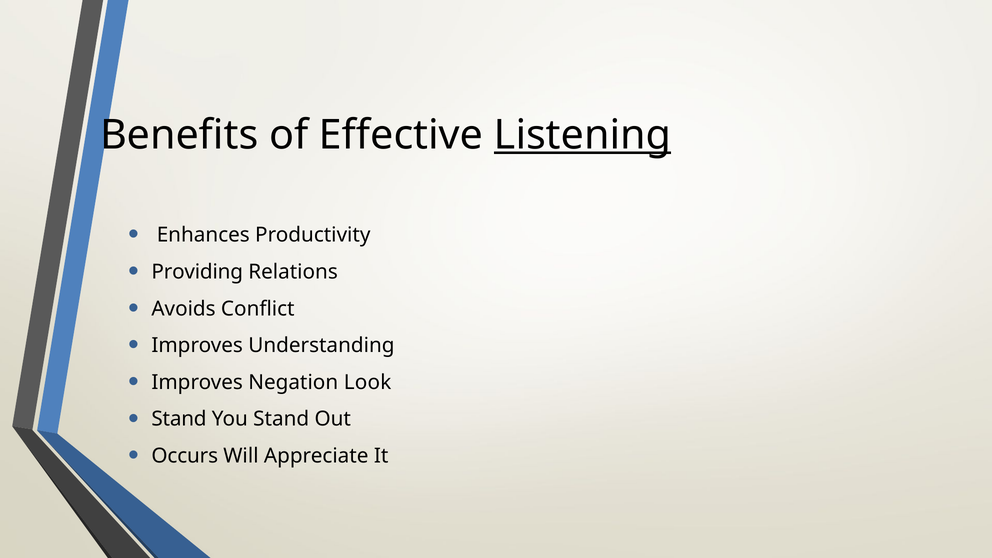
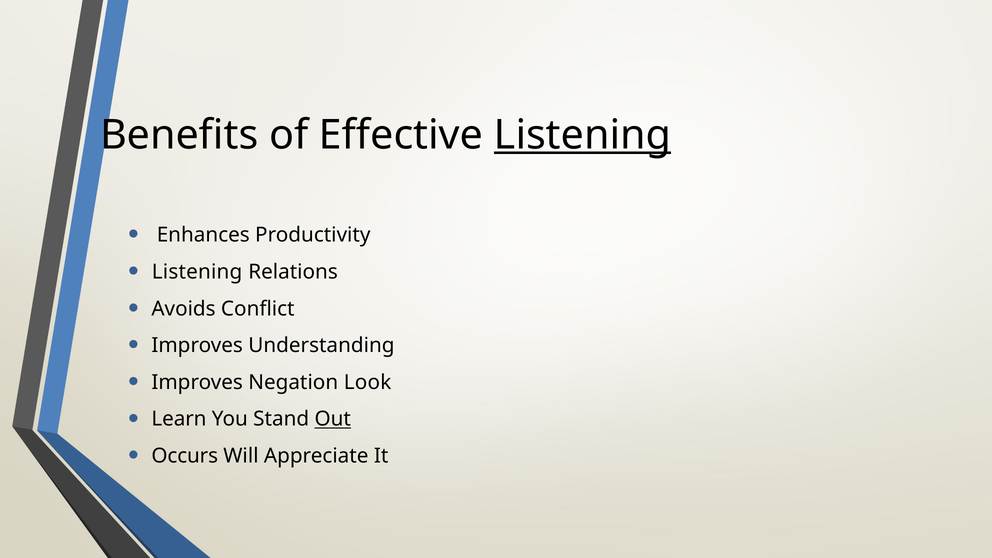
Providing: Providing -> Listening (197, 272)
Stand: Stand -> Learn (179, 419)
Out underline: none -> present (333, 419)
